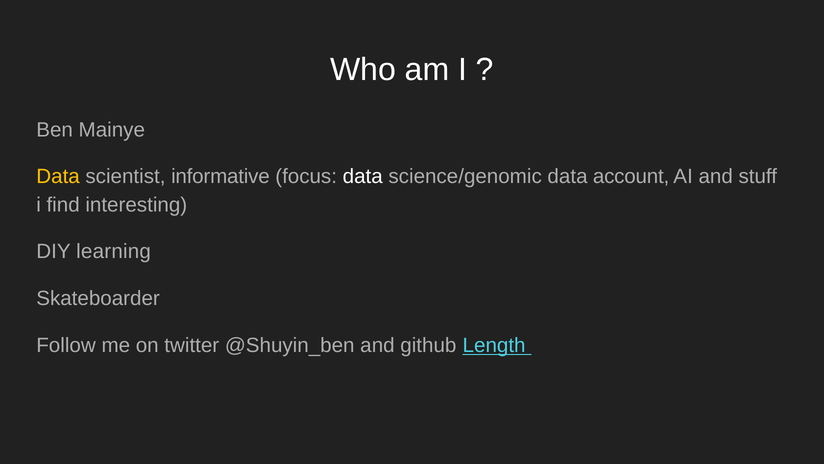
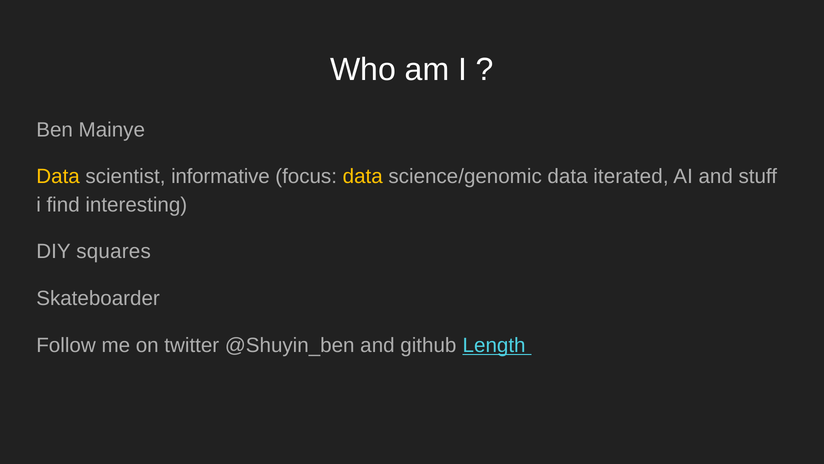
data colour: white -> yellow (363, 176)
account: account -> iterated (631, 176)
learning: learning -> squares (114, 251)
